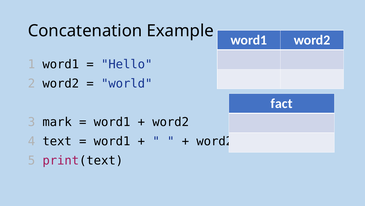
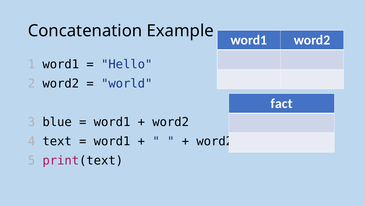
mark: mark -> blue (57, 122)
